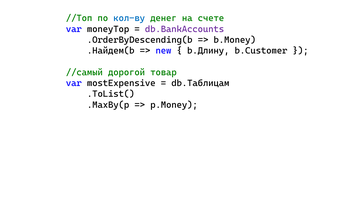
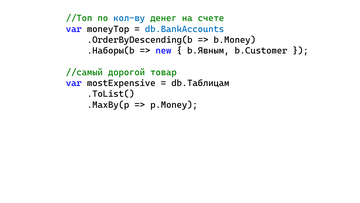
db.BankAccounts colour: purple -> blue (185, 29)
.Найдем(b: .Найдем(b -> .Наборы(b (111, 51)
b.Длину: b.Длину -> b.Явным (208, 51)
